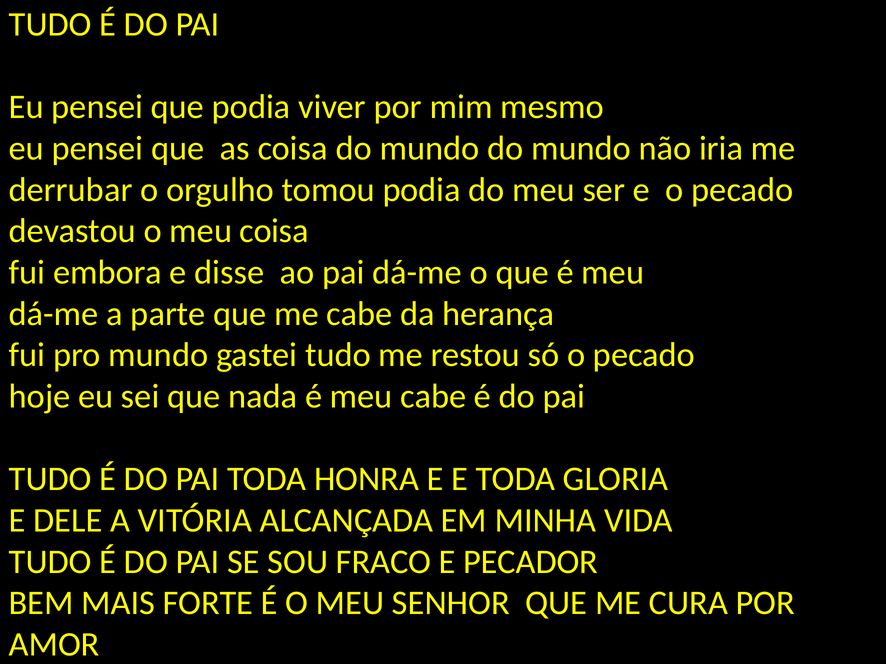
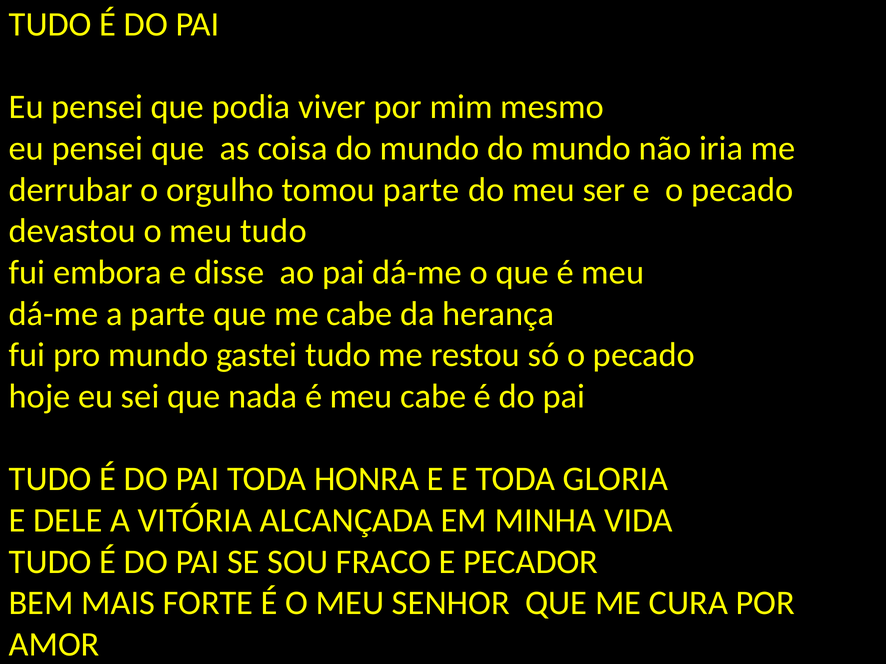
tomou podia: podia -> parte (421, 190)
meu coisa: coisa -> tudo (274, 231)
